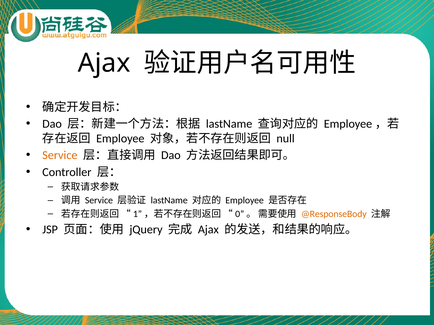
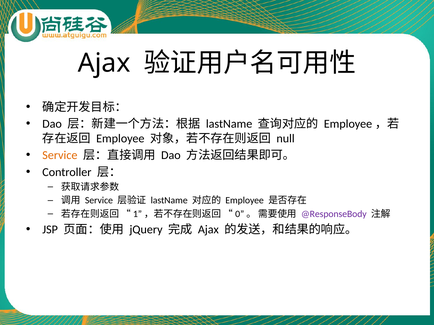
@ResponseBody colour: orange -> purple (334, 214)
